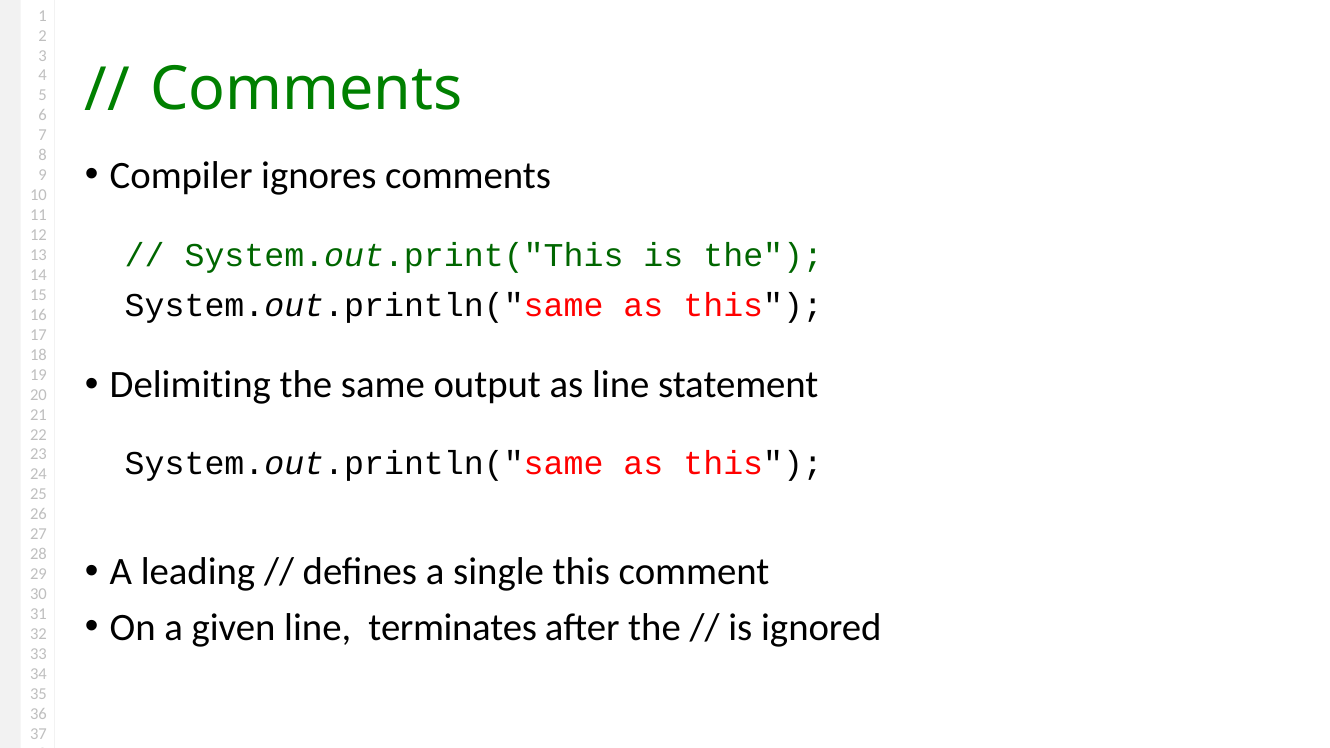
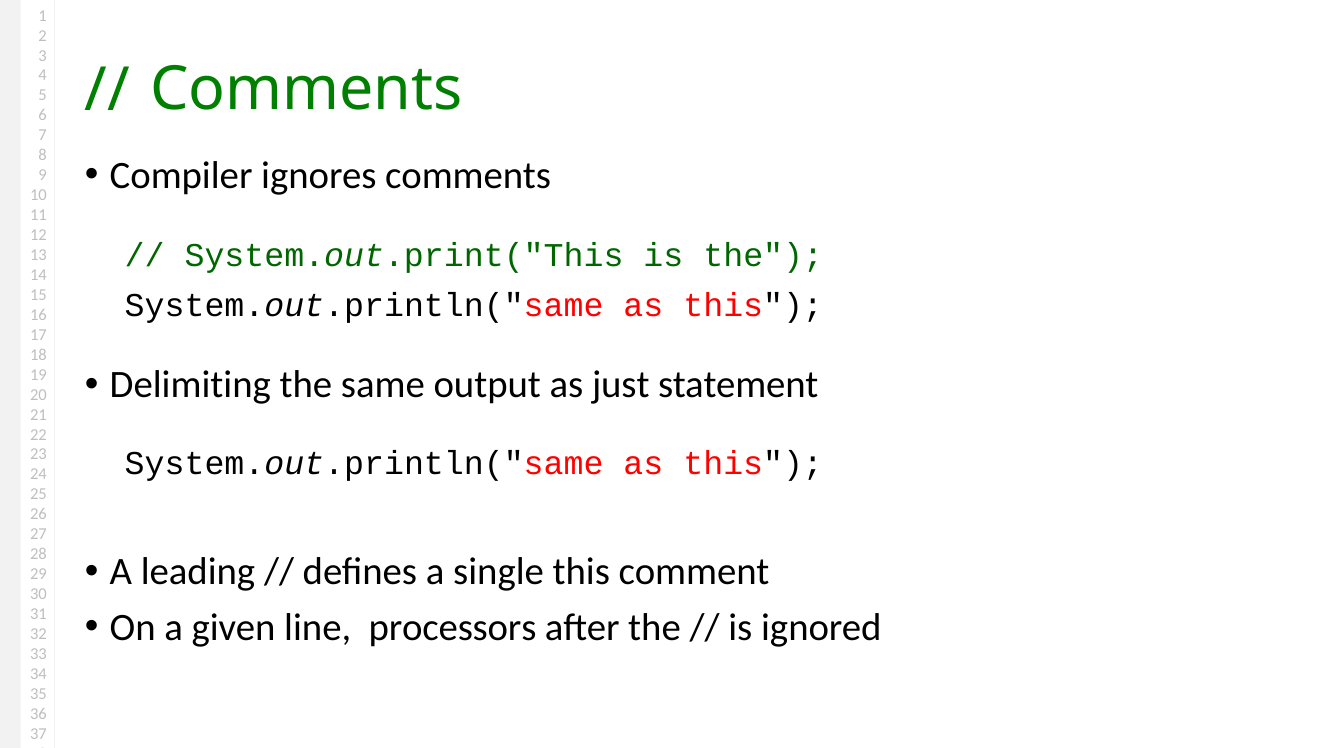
as line: line -> just (621, 385)
terminates: terminates -> processors (453, 628)
